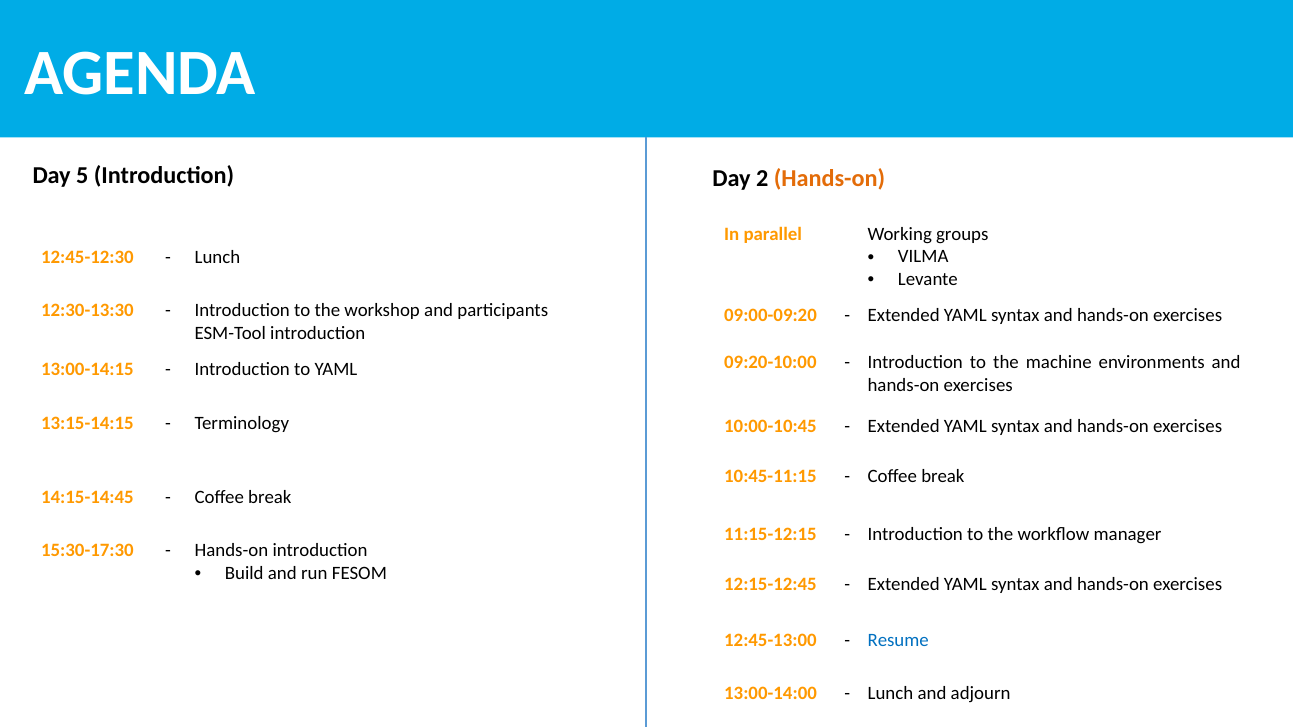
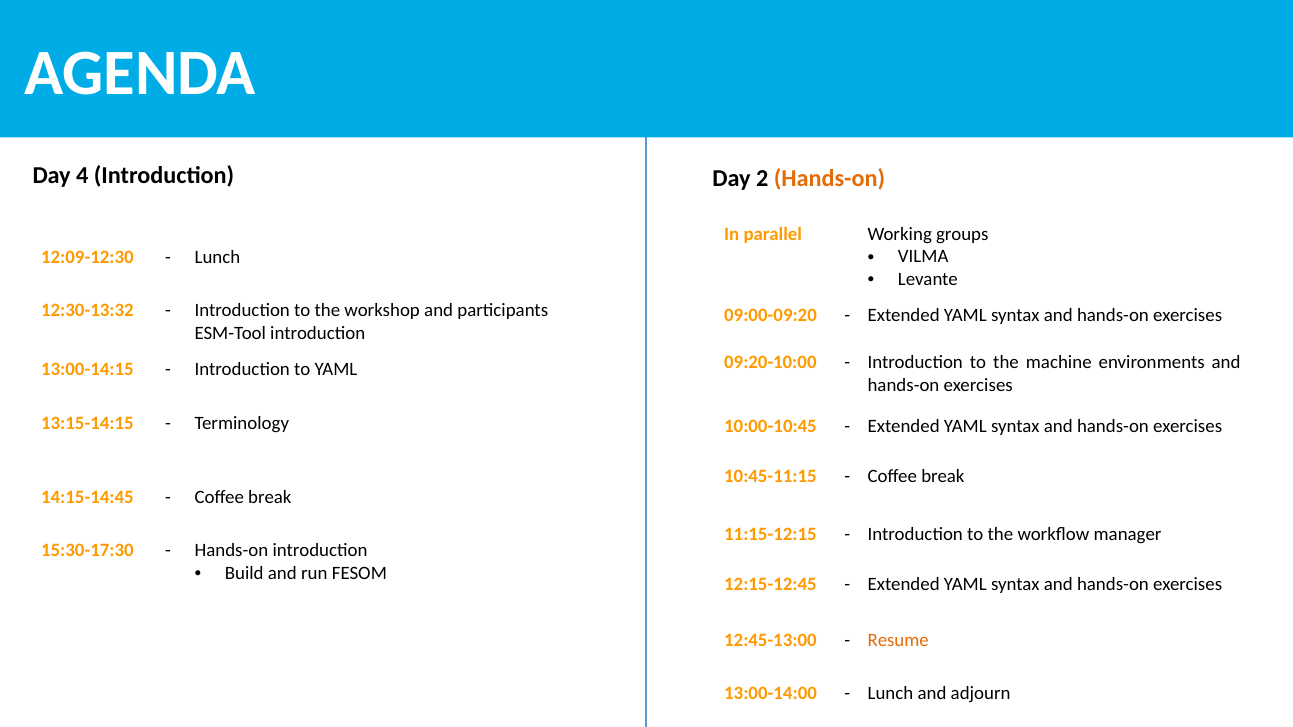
5: 5 -> 4 (82, 176)
12:45-12:30: 12:45-12:30 -> 12:09-12:30 (87, 257)
12:30-13:30: 12:30-13:30 -> 12:30-13:32 (87, 311)
Resume colour: blue -> orange (898, 640)
